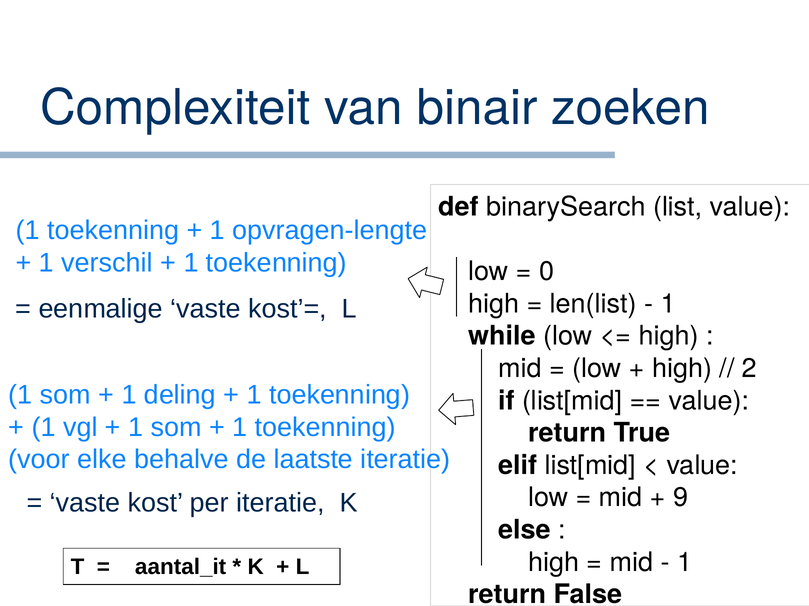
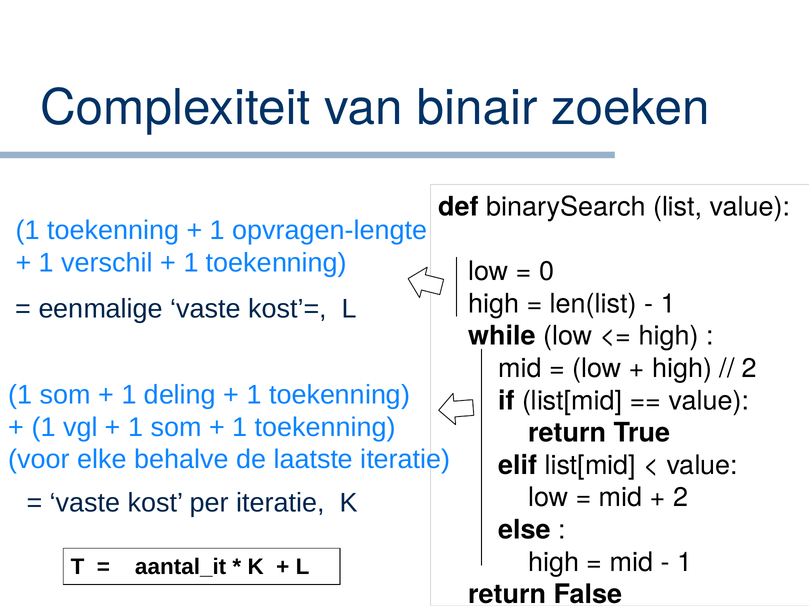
9: 9 -> 2 (681, 498)
